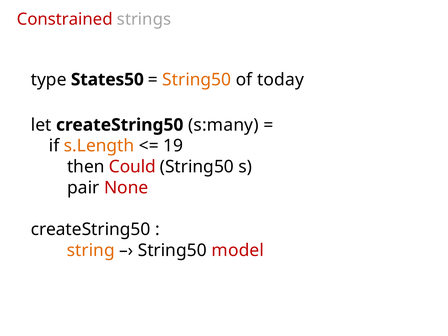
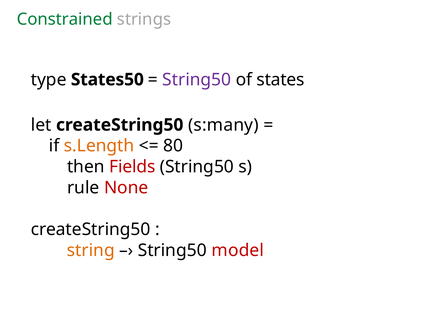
Constrained colour: red -> green (65, 19)
String50 colour: orange -> purple (197, 80)
today: today -> states (281, 80)
19: 19 -> 80 (173, 146)
Could: Could -> Fields (132, 167)
pair: pair -> rule (83, 188)
